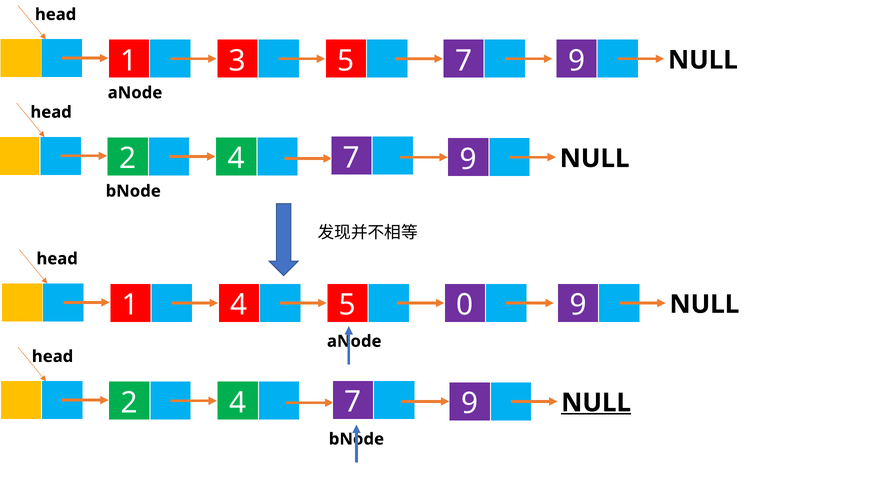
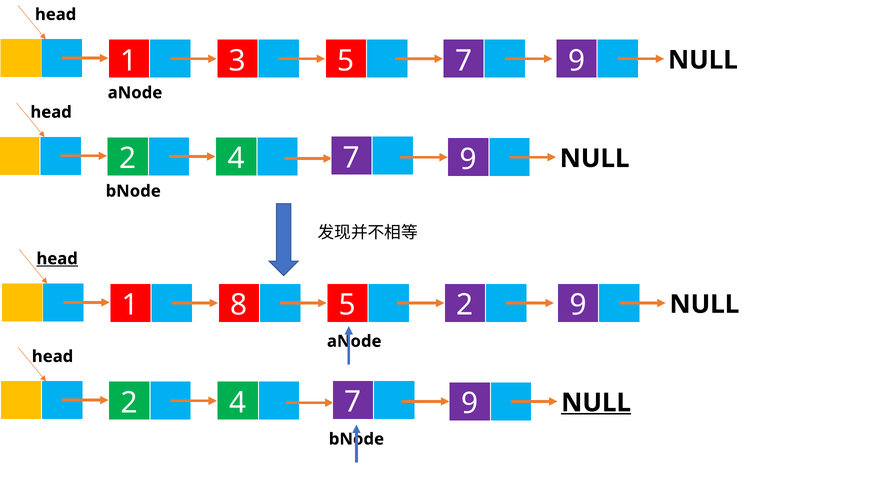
head underline: none -> present (57, 259)
1 4: 4 -> 8 (239, 305)
5 0: 0 -> 2 (465, 305)
